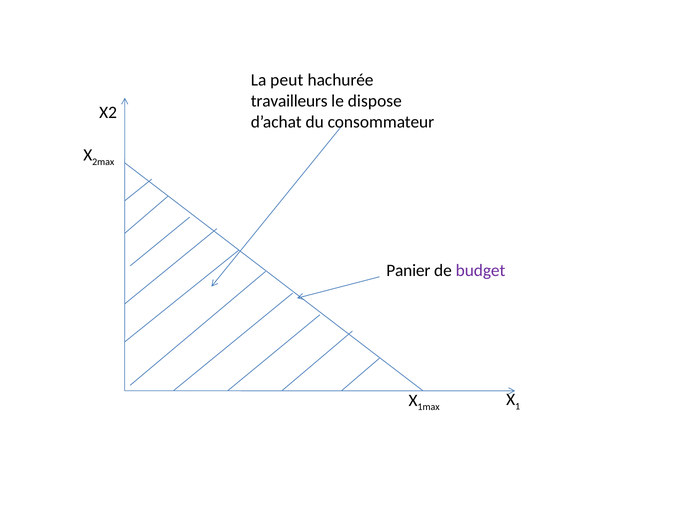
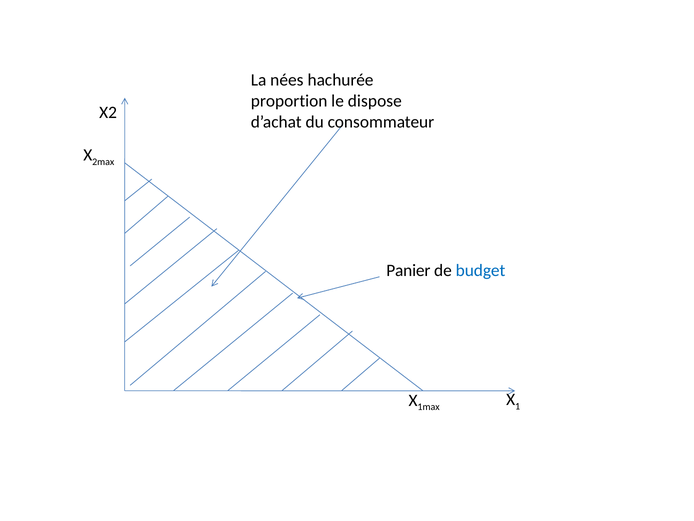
peut: peut -> nées (287, 80)
travailleurs: travailleurs -> proportion (289, 101)
budget colour: purple -> blue (481, 270)
